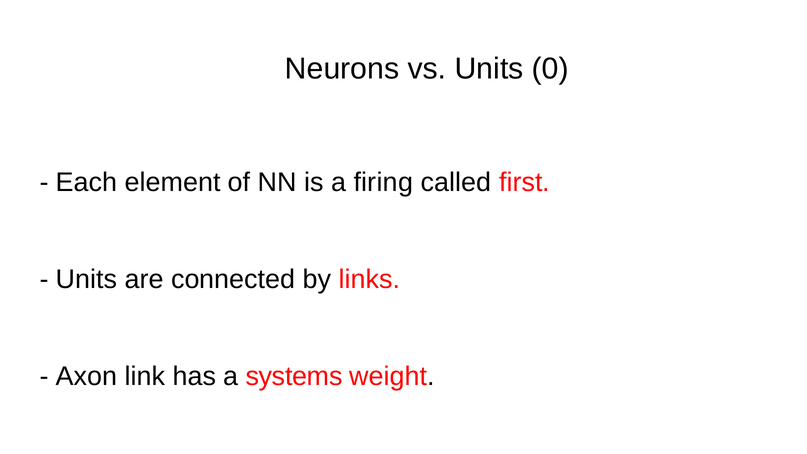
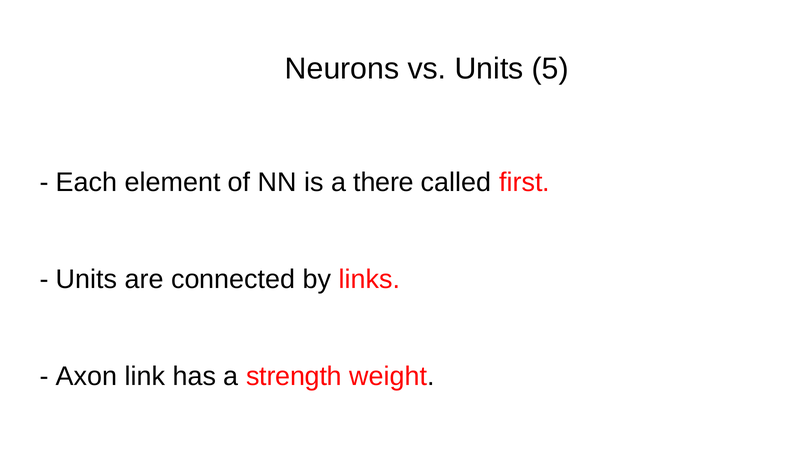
0: 0 -> 5 (550, 69)
firing: firing -> there (384, 182)
systems: systems -> strength (294, 376)
